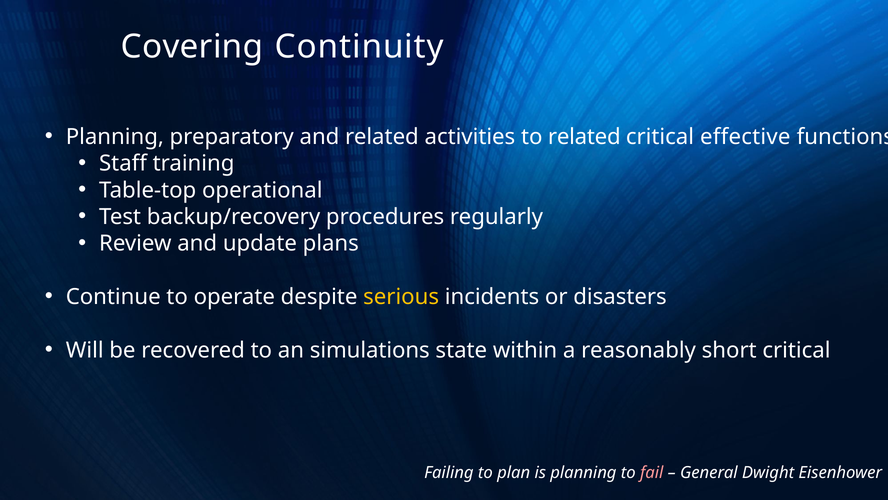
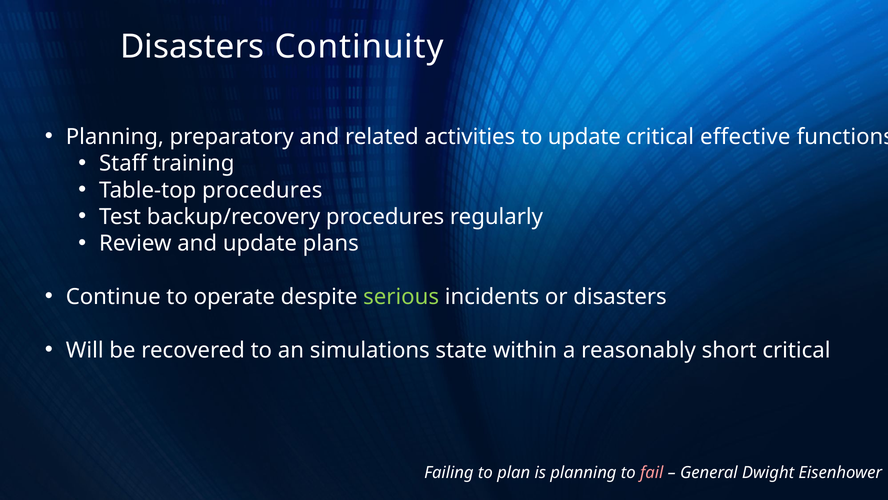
Covering: Covering -> Disasters (192, 47)
to related: related -> update (584, 137)
Table-top operational: operational -> procedures (262, 190)
serious colour: yellow -> light green (401, 297)
